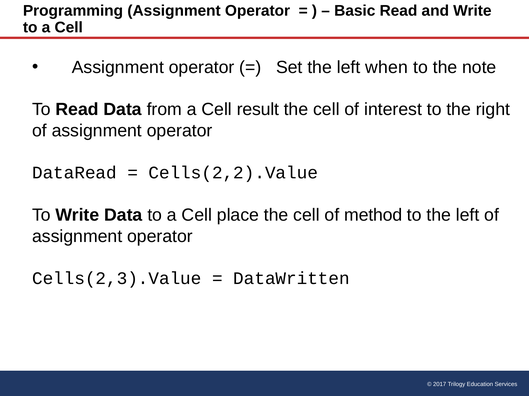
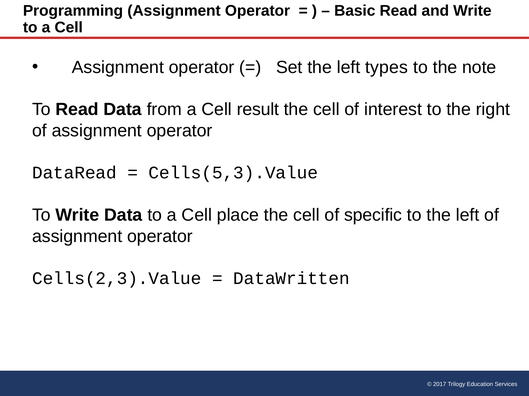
when: when -> types (387, 67)
Cells(2,2).Value: Cells(2,2).Value -> Cells(5,3).Value (233, 173)
method: method -> specific (373, 215)
